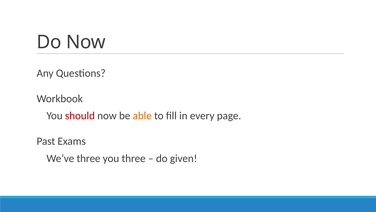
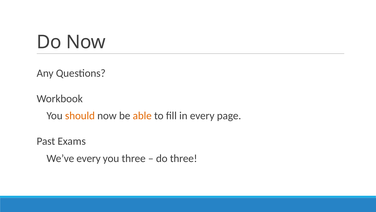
should colour: red -> orange (80, 116)
We’ve three: three -> every (89, 158)
do given: given -> three (184, 158)
